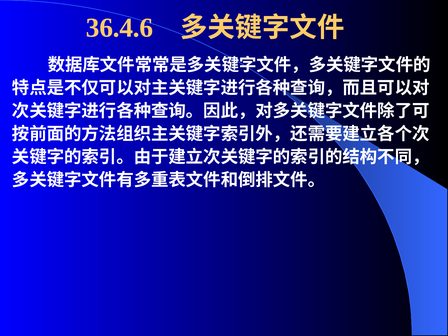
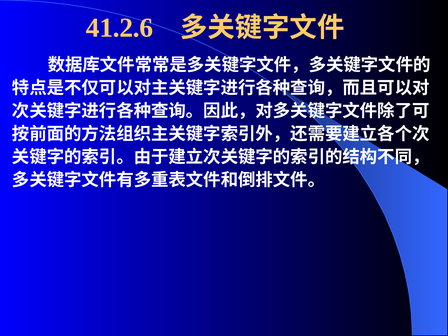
36.4.6: 36.4.6 -> 41.2.6 (120, 28)
